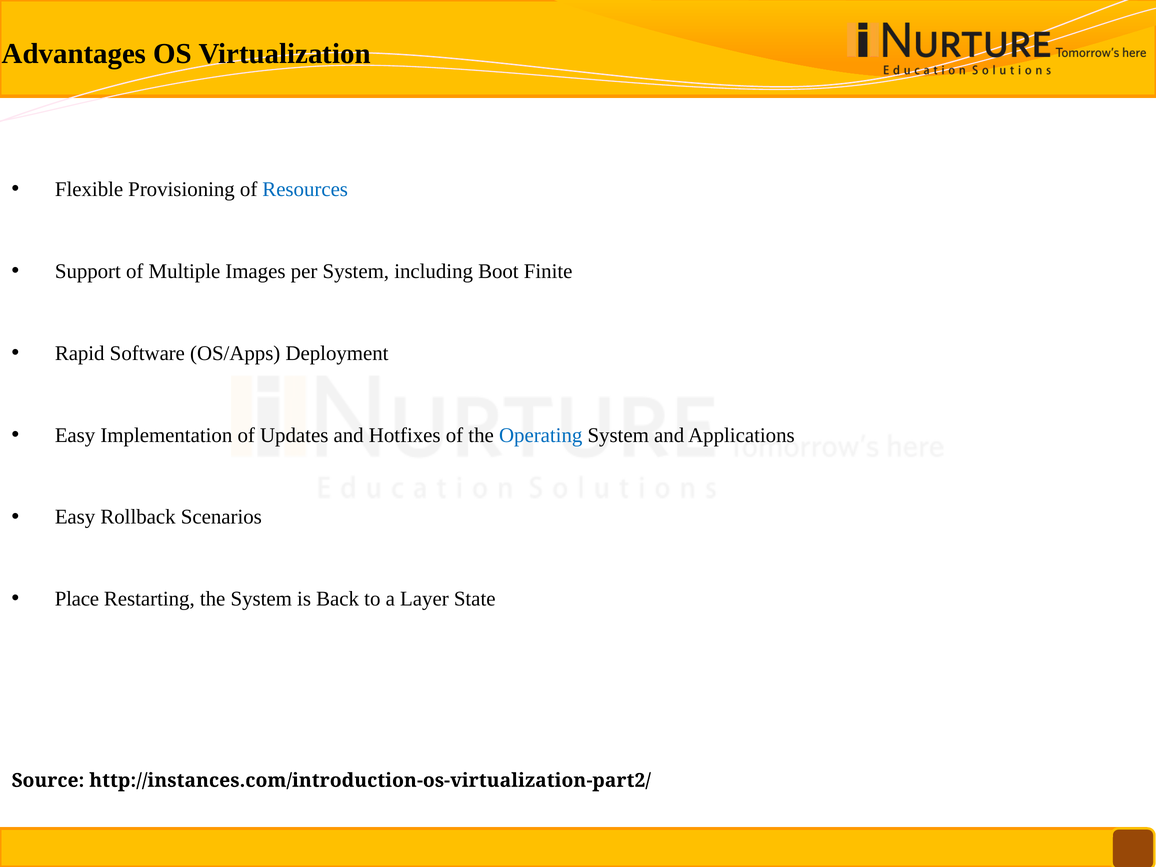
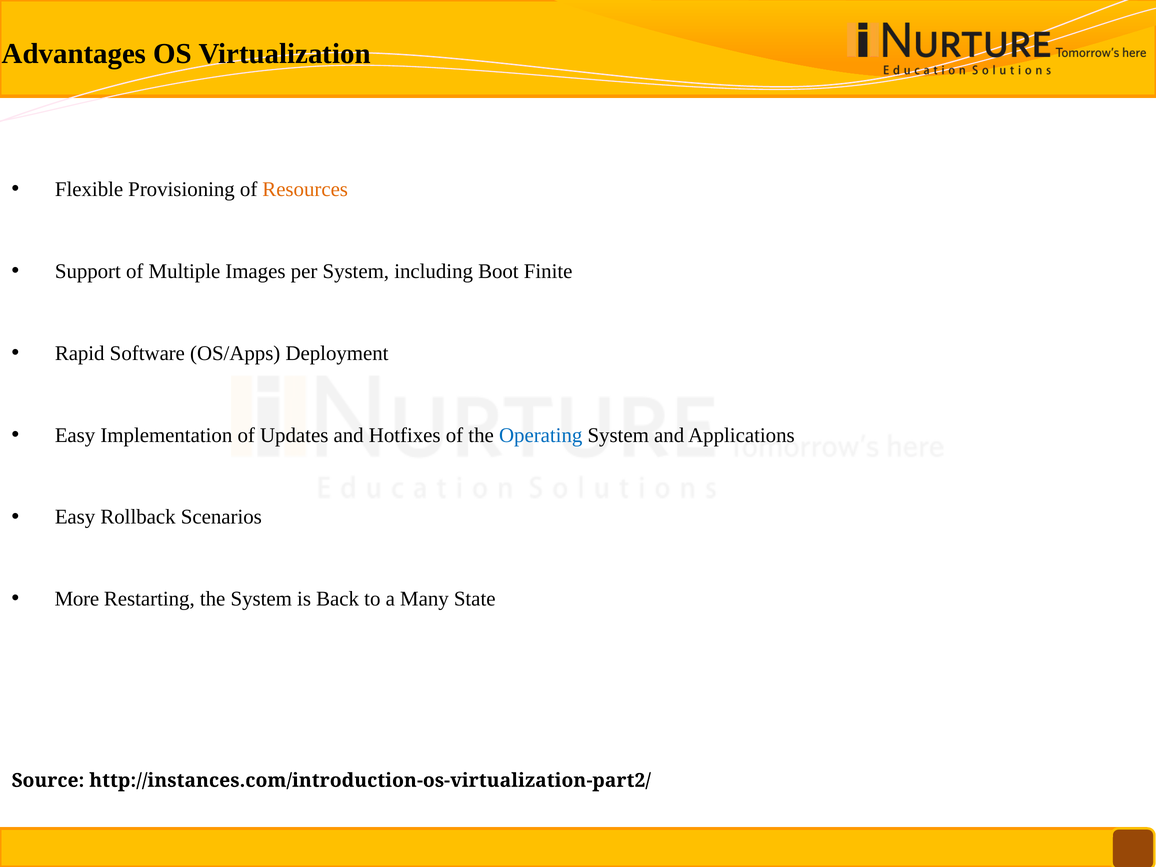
Resources colour: blue -> orange (305, 189)
Place: Place -> More (77, 599)
Layer: Layer -> Many (424, 599)
